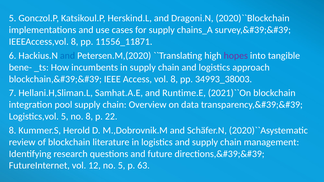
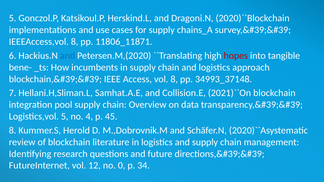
11556_11871: 11556_11871 -> 11806_11871 (124, 42)
hopes colour: purple -> red (236, 56)
34993_38003: 34993_38003 -> 34993_37148 (224, 79)
Runtime.E: Runtime.E -> Collision.E (184, 93)
no 8: 8 -> 4 (89, 117)
22: 22 -> 45 (111, 117)
no 5: 5 -> 0 (122, 166)
63: 63 -> 34 (144, 166)
